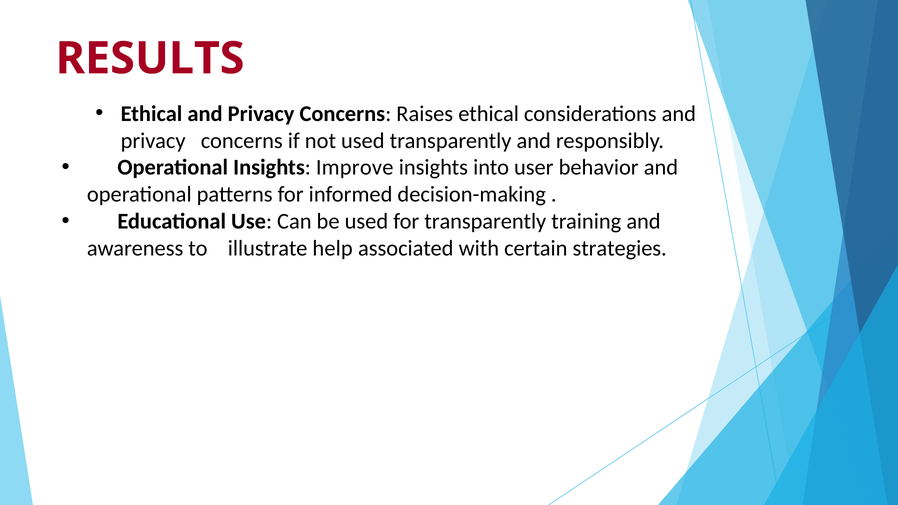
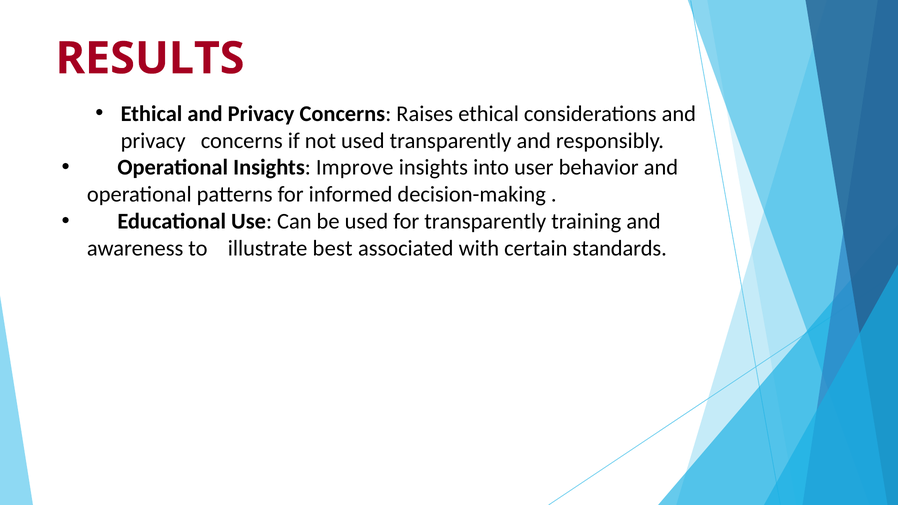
help: help -> best (333, 248)
strategies: strategies -> standards (620, 248)
